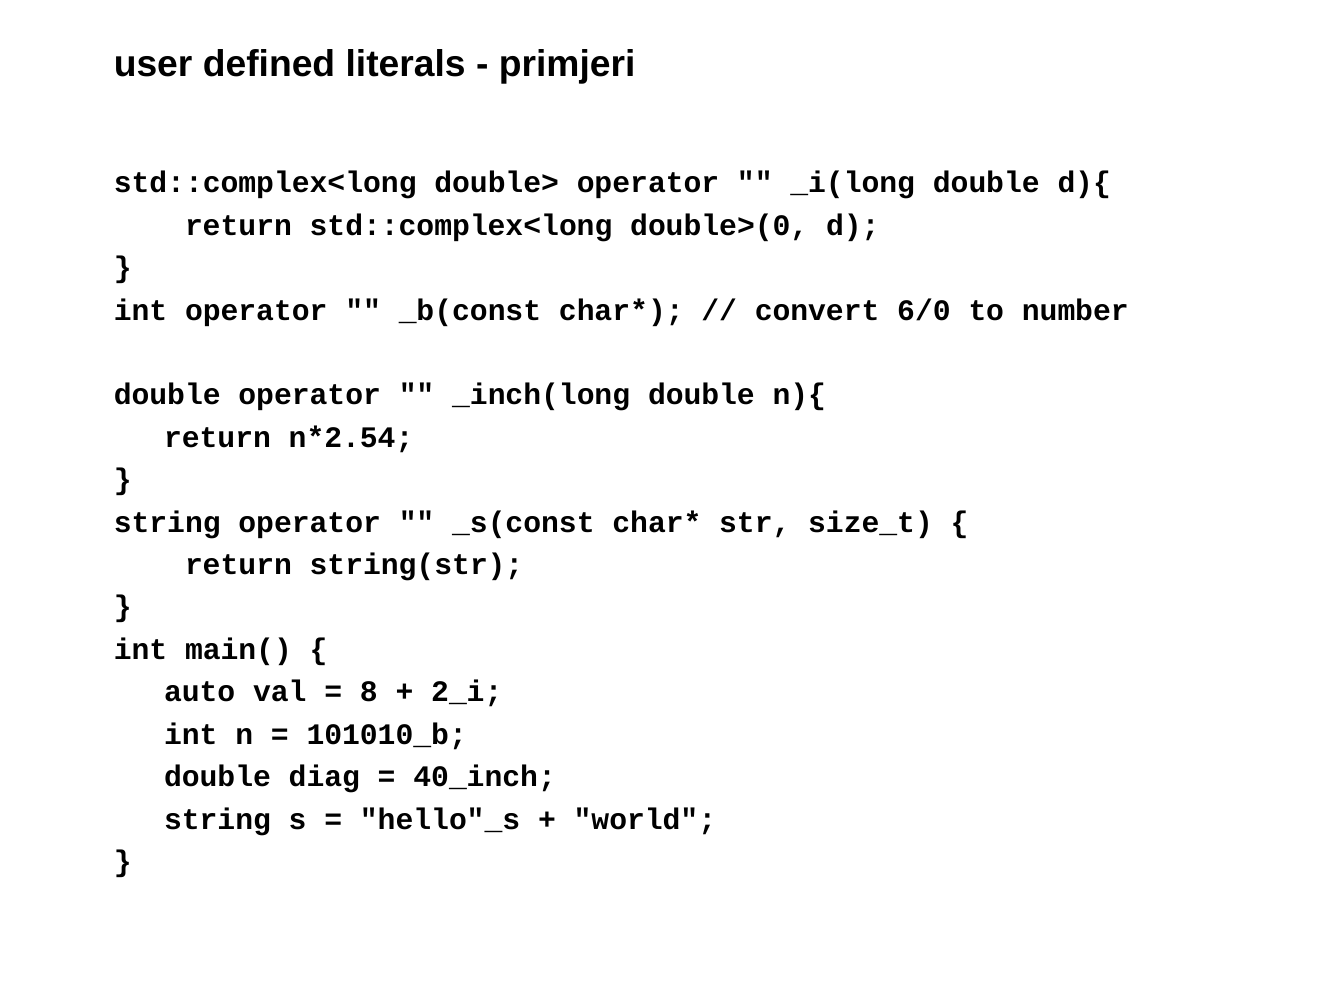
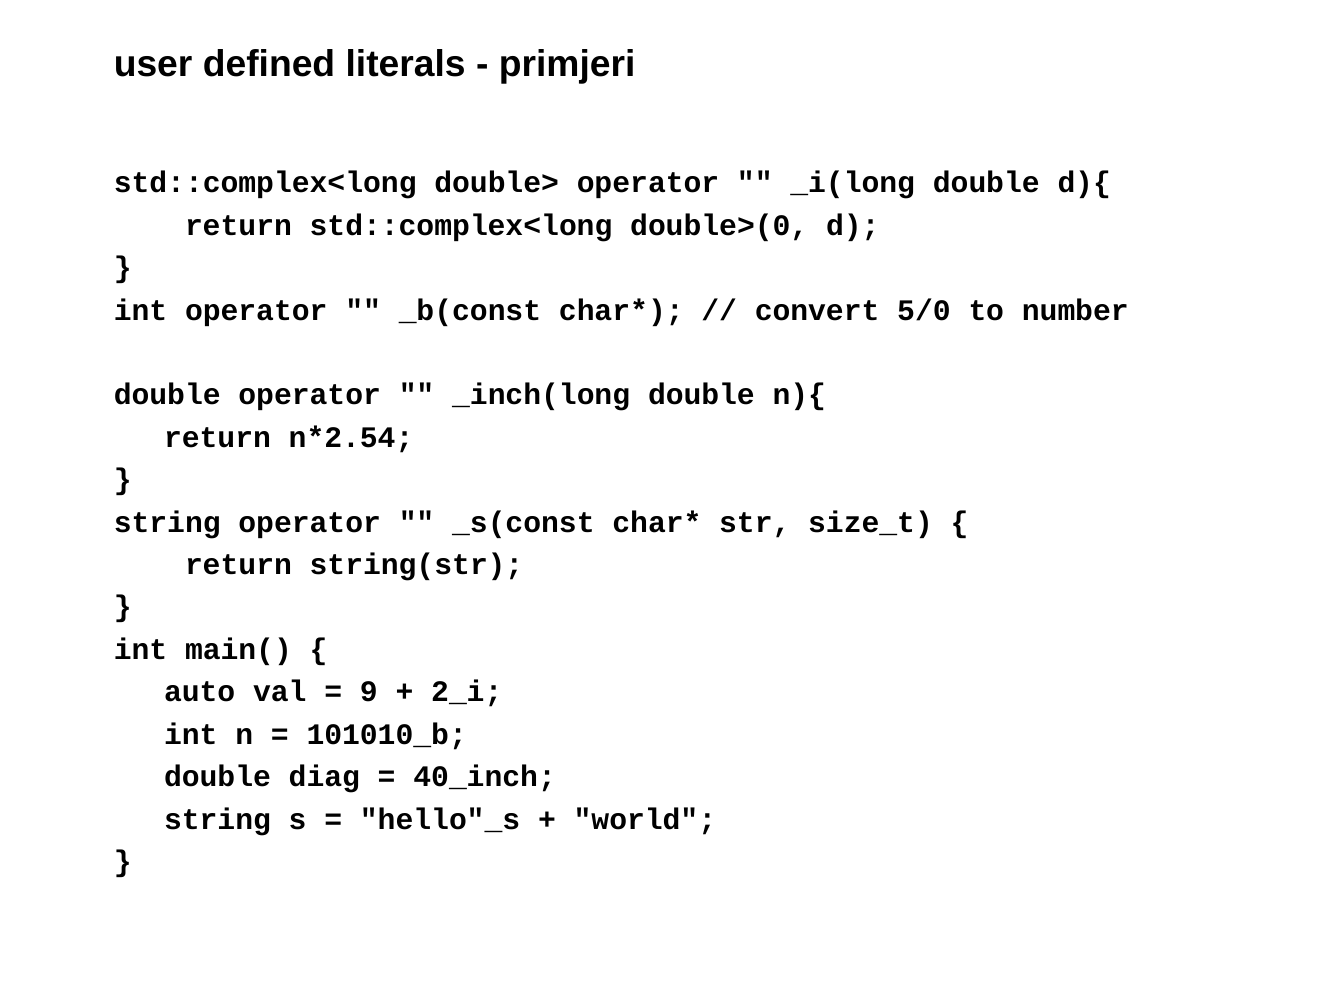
6/0: 6/0 -> 5/0 (924, 310)
8: 8 -> 9 (369, 692)
